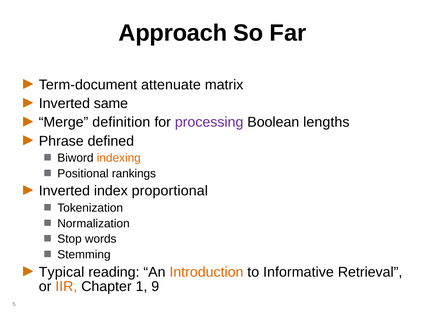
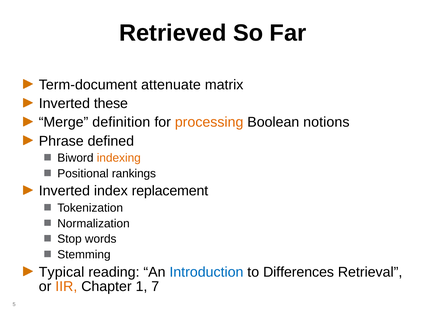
Approach: Approach -> Retrieved (173, 33)
same: same -> these (111, 104)
processing colour: purple -> orange (209, 122)
lengths: lengths -> notions (326, 122)
proportional: proportional -> replacement (170, 191)
Introduction colour: orange -> blue (206, 272)
Informative: Informative -> Differences (299, 272)
9: 9 -> 7 (155, 286)
